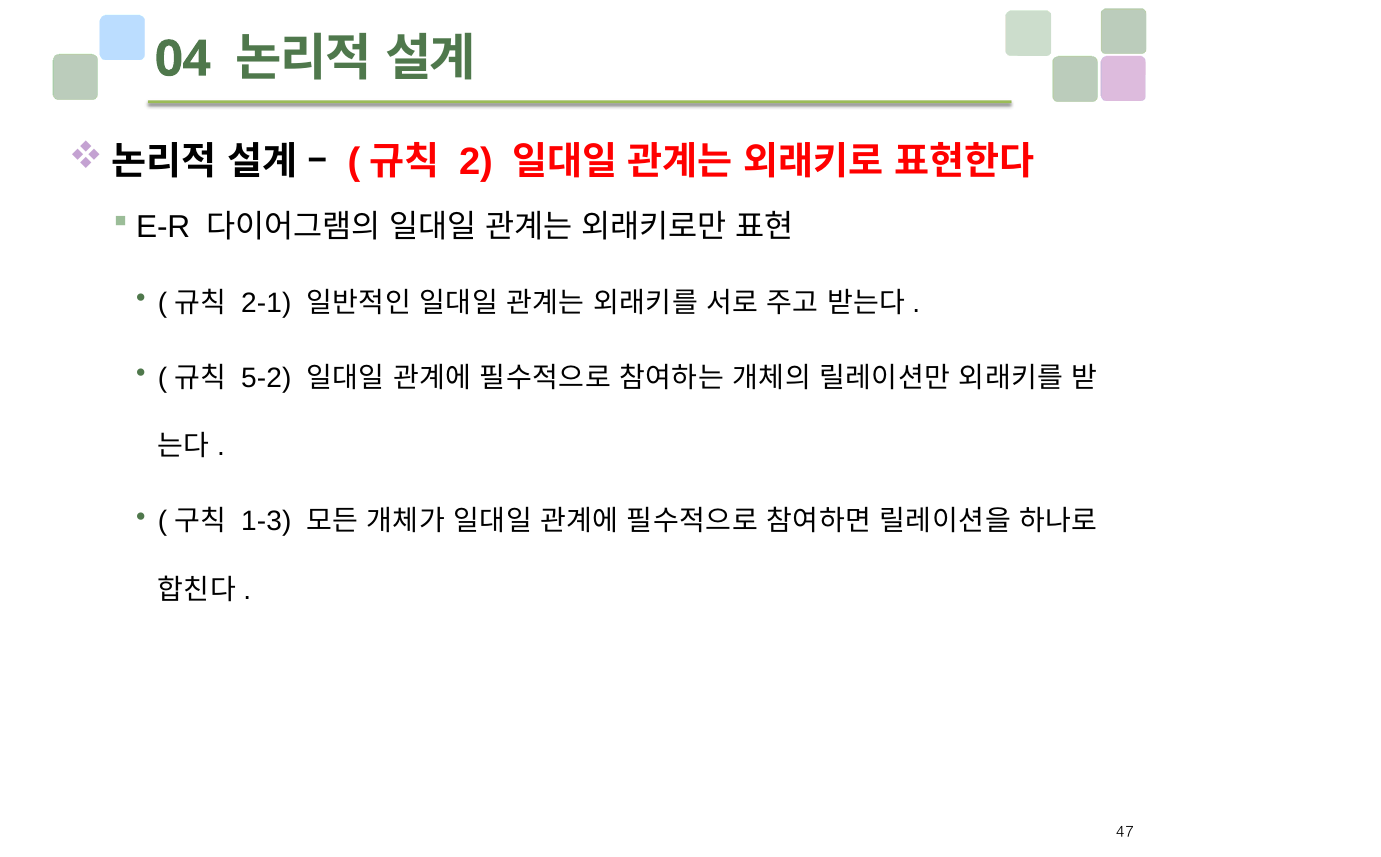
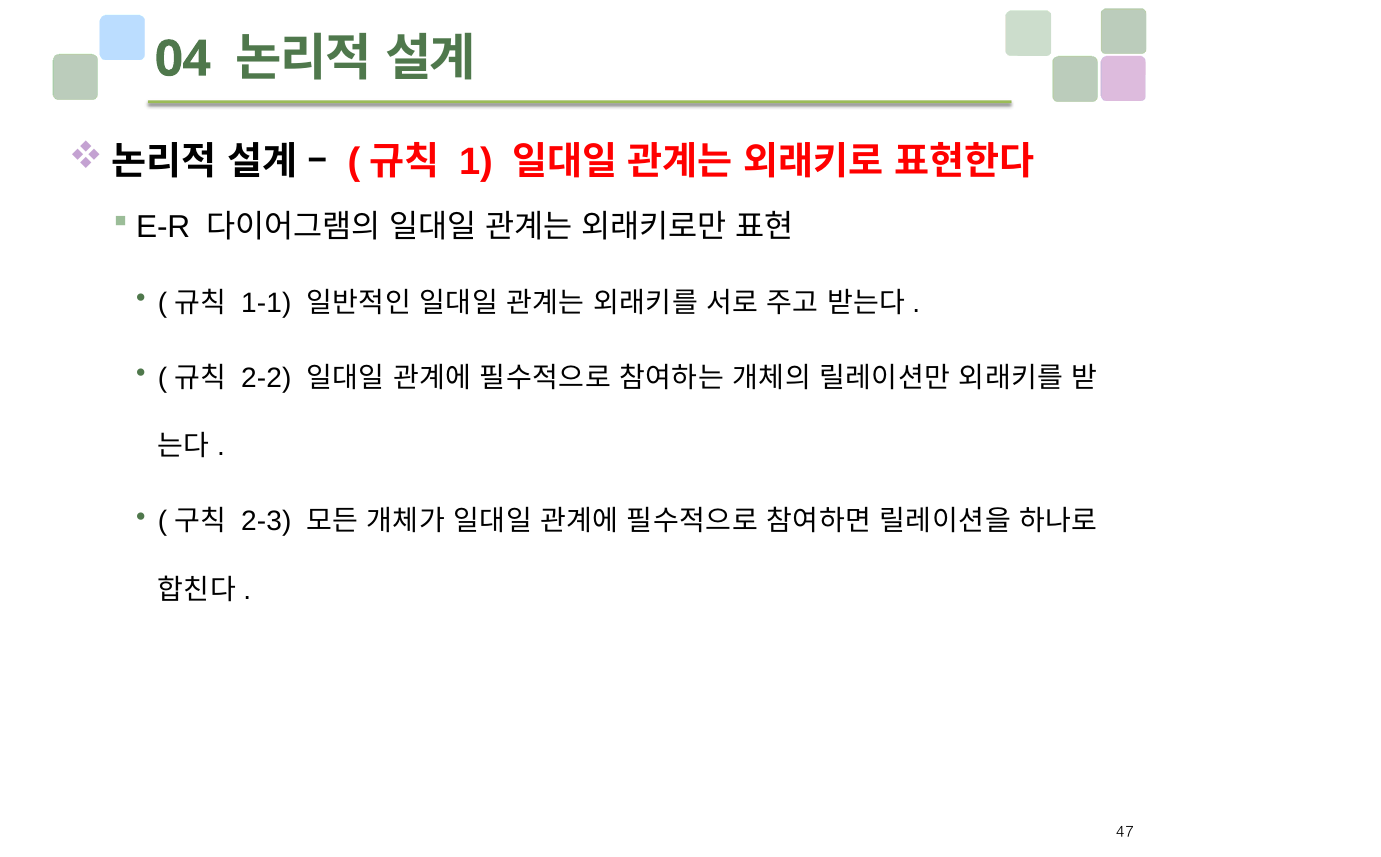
2: 2 -> 1 (476, 162)
2-1: 2-1 -> 1-1 (266, 303)
5-2: 5-2 -> 2-2 (266, 378)
1-3: 1-3 -> 2-3 (266, 521)
